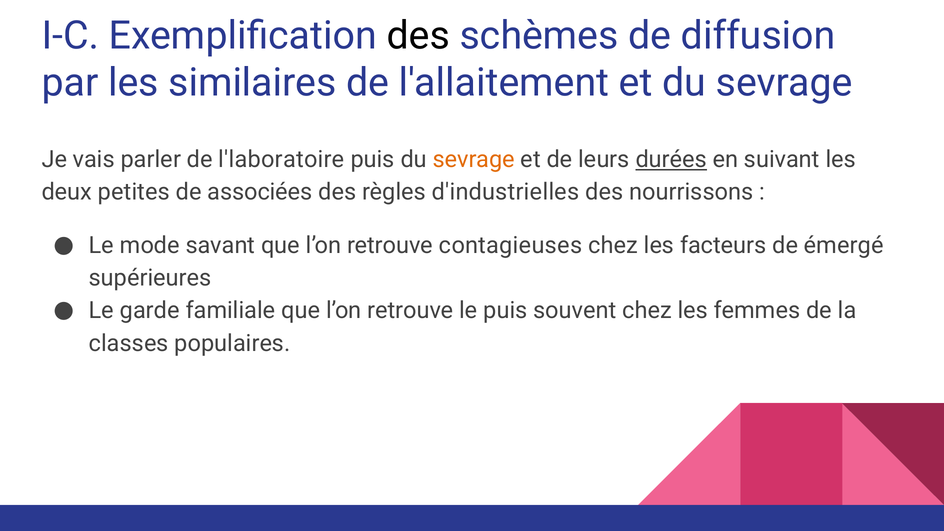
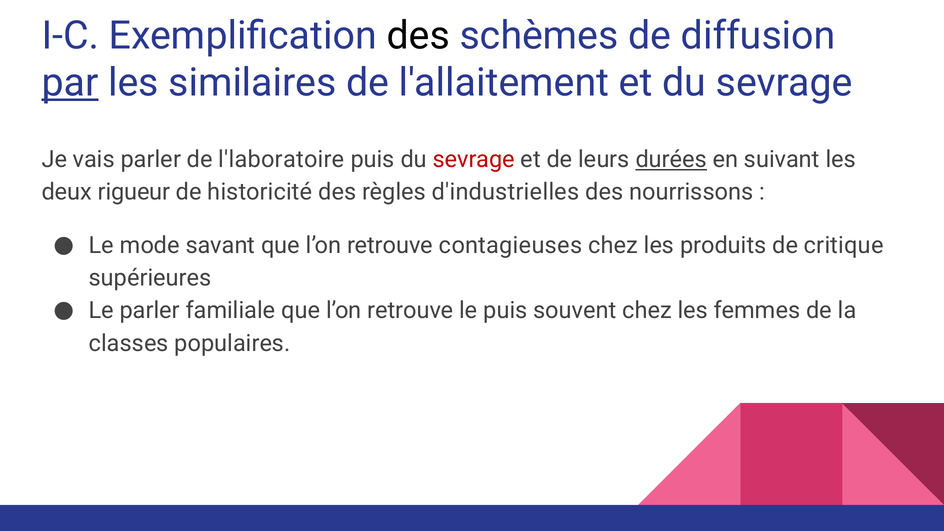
par underline: none -> present (70, 83)
sevrage colour: orange -> red (474, 160)
petites: petites -> rigueur (134, 192)
associées: associées -> historicité (260, 192)
facteurs: facteurs -> produits (723, 246)
émergé: émergé -> critique (844, 246)
Le garde: garde -> parler (150, 311)
